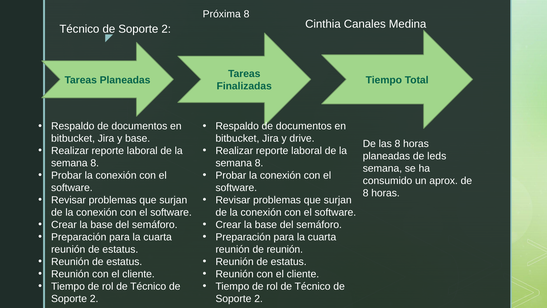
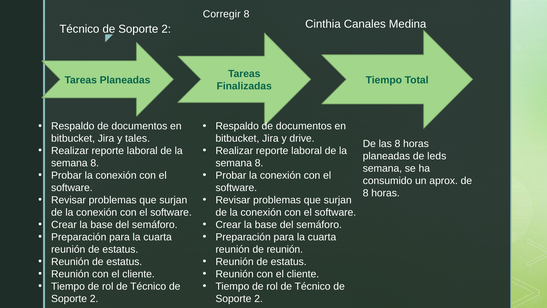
Próxima: Próxima -> Corregir (222, 14)
y base: base -> tales (138, 138)
